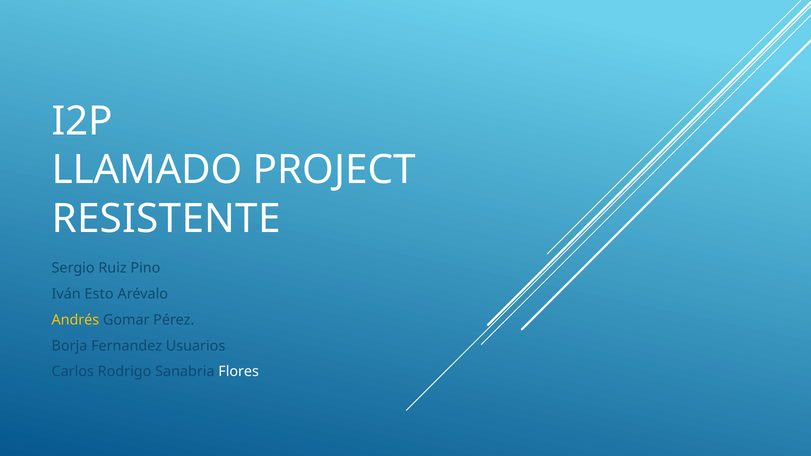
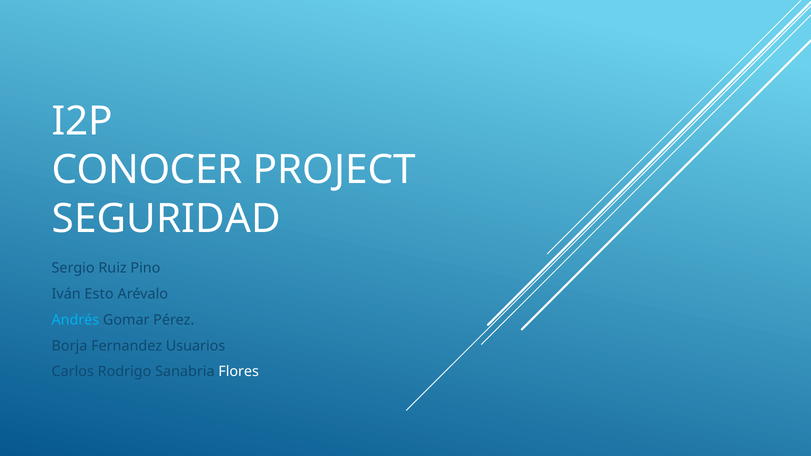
LLAMADO: LLAMADO -> CONOCER (147, 170)
RESISTENTE: RESISTENTE -> SEGURIDAD (166, 219)
Andrés colour: yellow -> light blue (75, 320)
